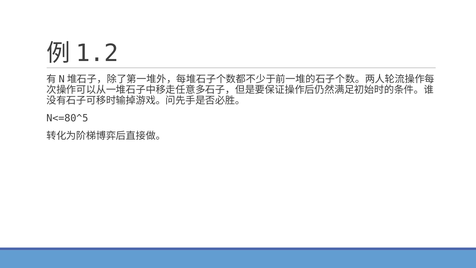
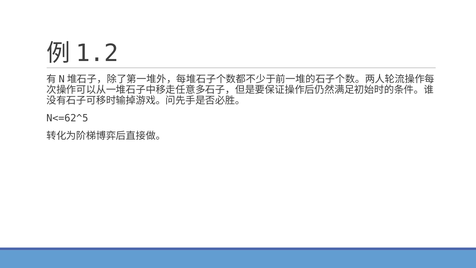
N<=80^5: N<=80^5 -> N<=62^5 (67, 118)
